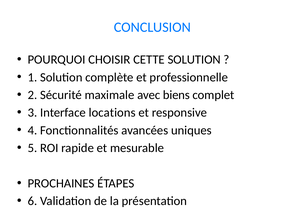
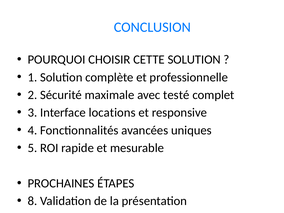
avec biens: biens -> testé (176, 95)
6: 6 -> 8 (32, 201)
